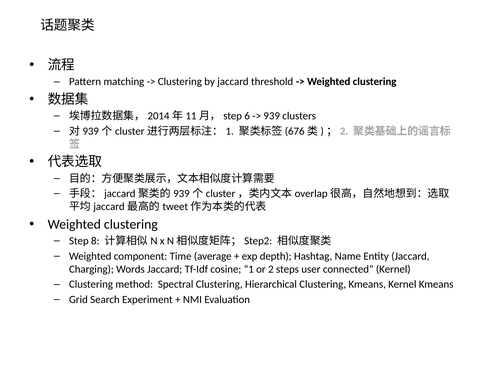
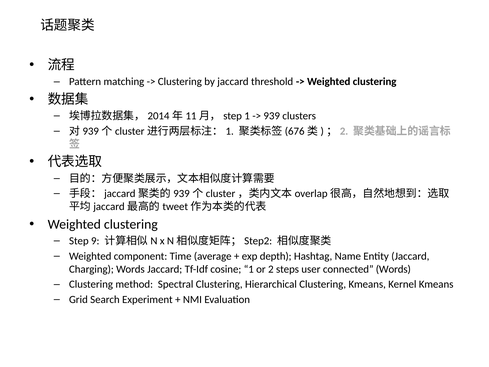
6: 6 -> 1 (247, 116)
8: 8 -> 9 (95, 241)
connected Kernel: Kernel -> Words (393, 269)
